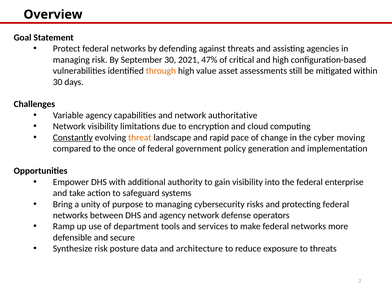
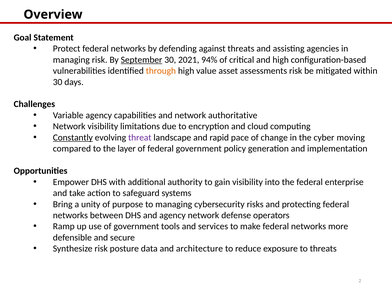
September underline: none -> present (142, 60)
47%: 47% -> 94% (209, 60)
assessments still: still -> risk (296, 71)
threat colour: orange -> purple (140, 138)
once: once -> layer (127, 149)
of department: department -> government (136, 226)
